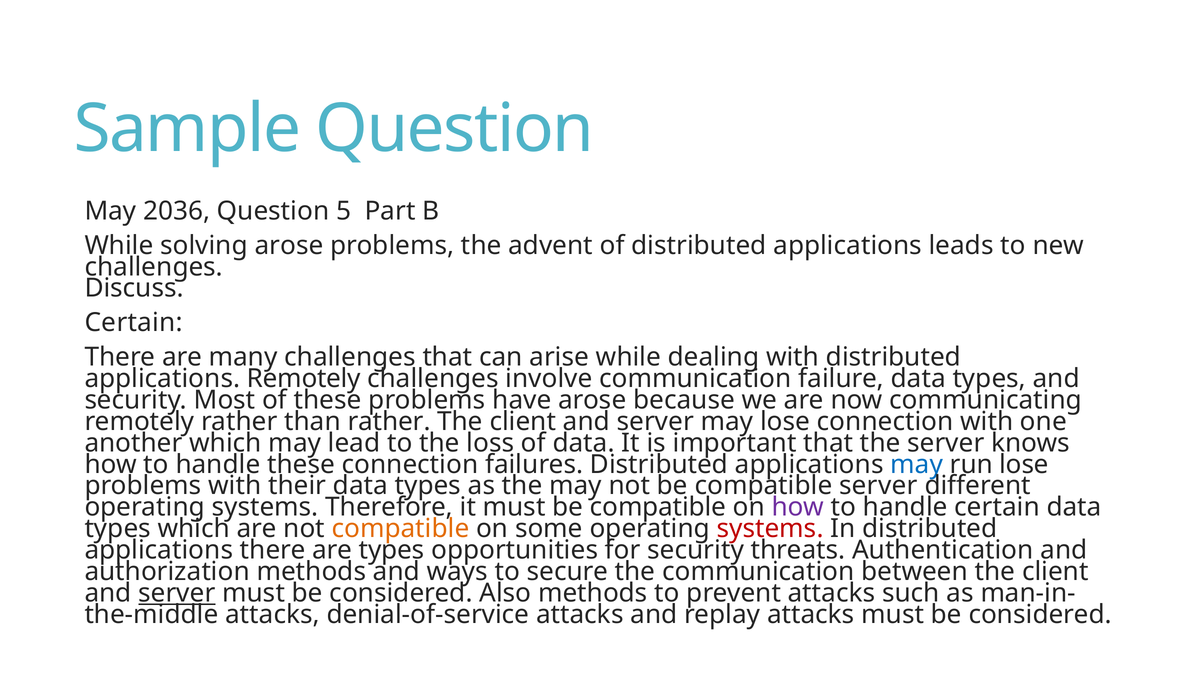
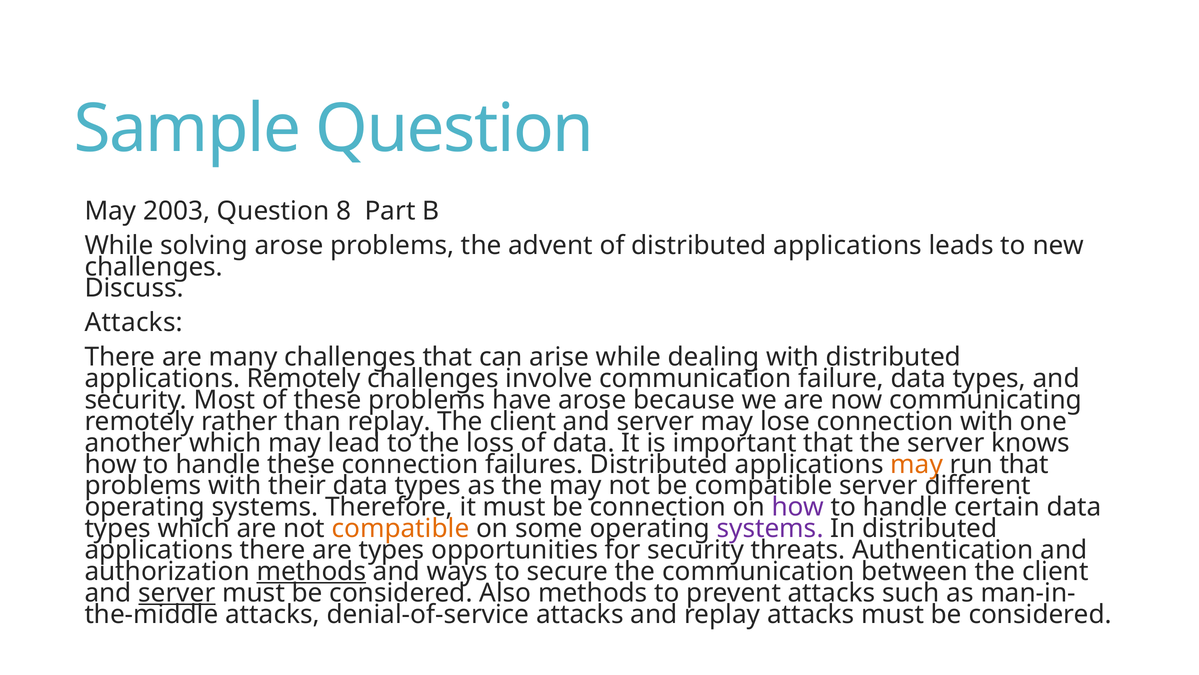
2036: 2036 -> 2003 (177, 211)
5: 5 -> 8 (344, 211)
Certain: Certain -> Attacks (134, 322)
than rather: rather -> replay (389, 421)
may colour: blue -> orange (917, 464)
run lose: lose -> that (1024, 464)
must be compatible: compatible -> connection (658, 507)
systems colour: red -> purple (770, 528)
methods underline: none -> present (311, 571)
